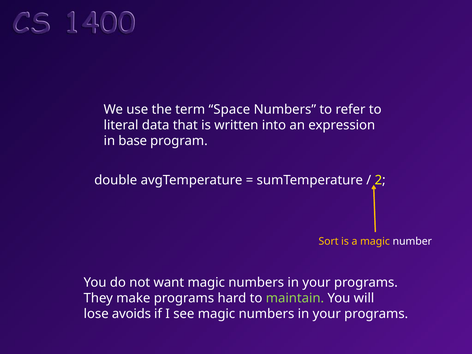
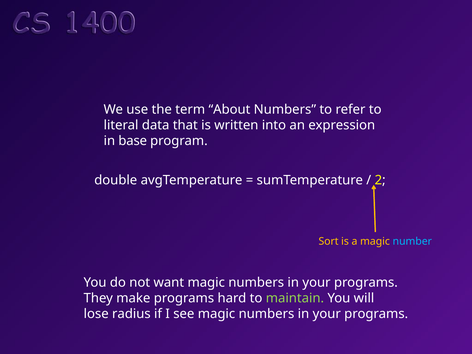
Space: Space -> About (229, 109)
number colour: white -> light blue (412, 241)
avoids: avoids -> radius (131, 314)
